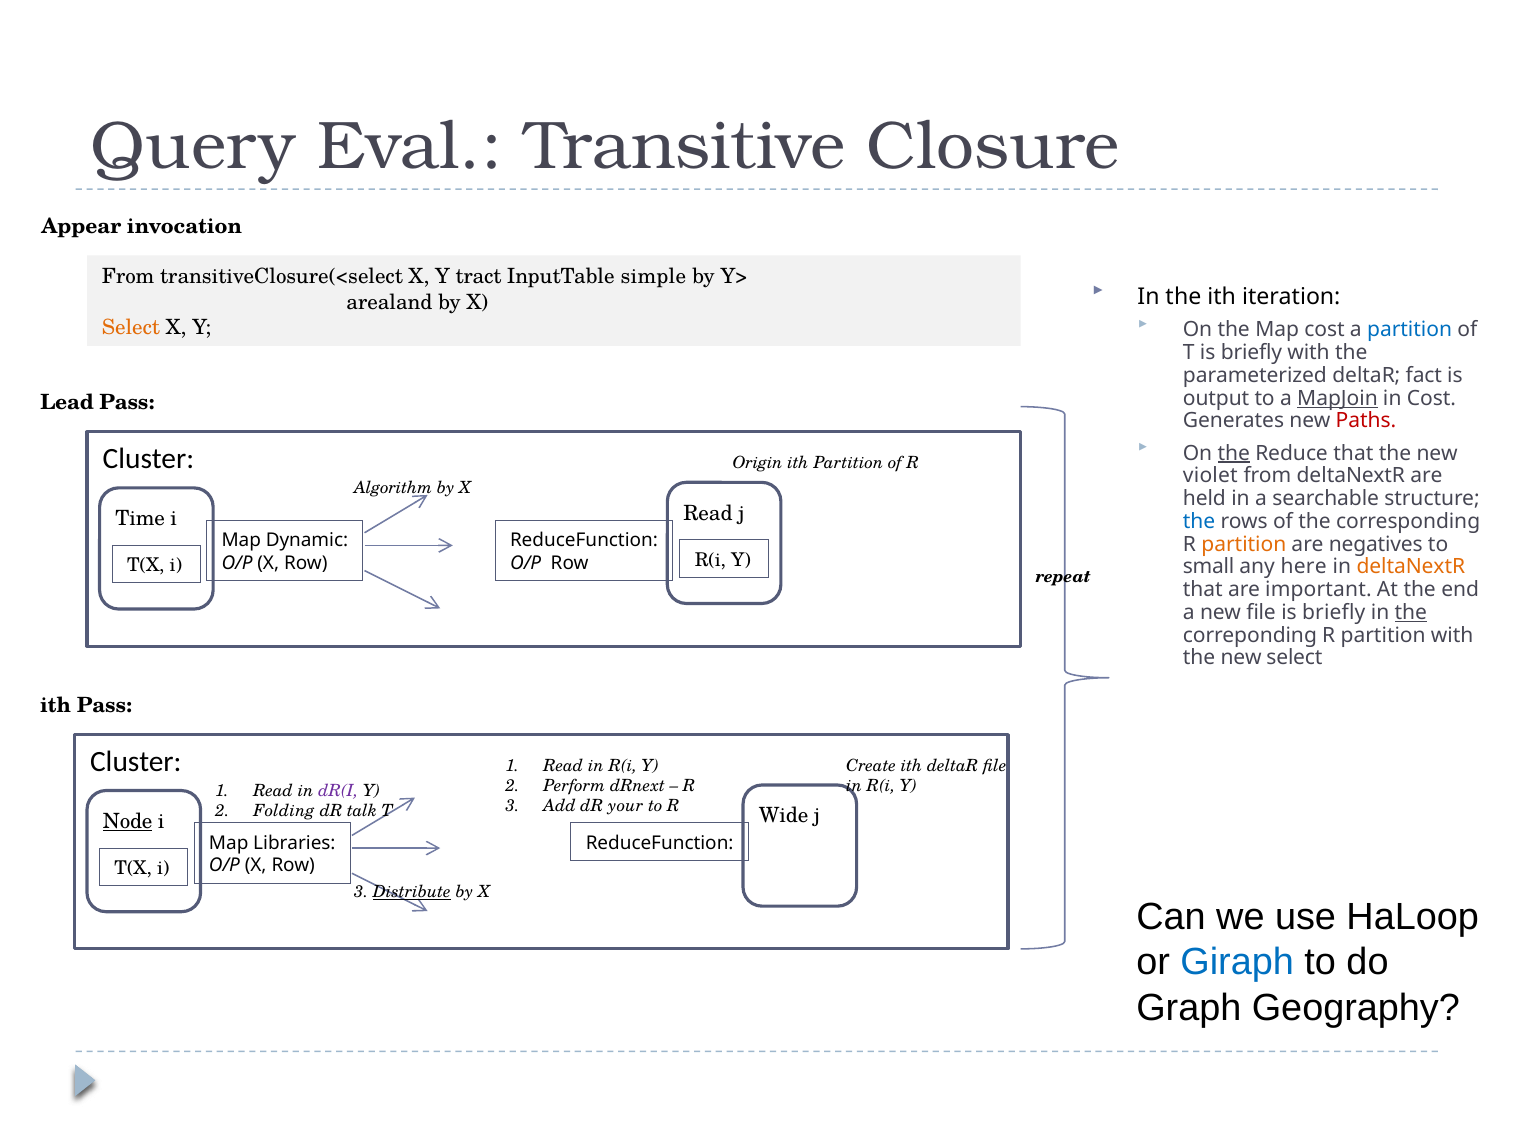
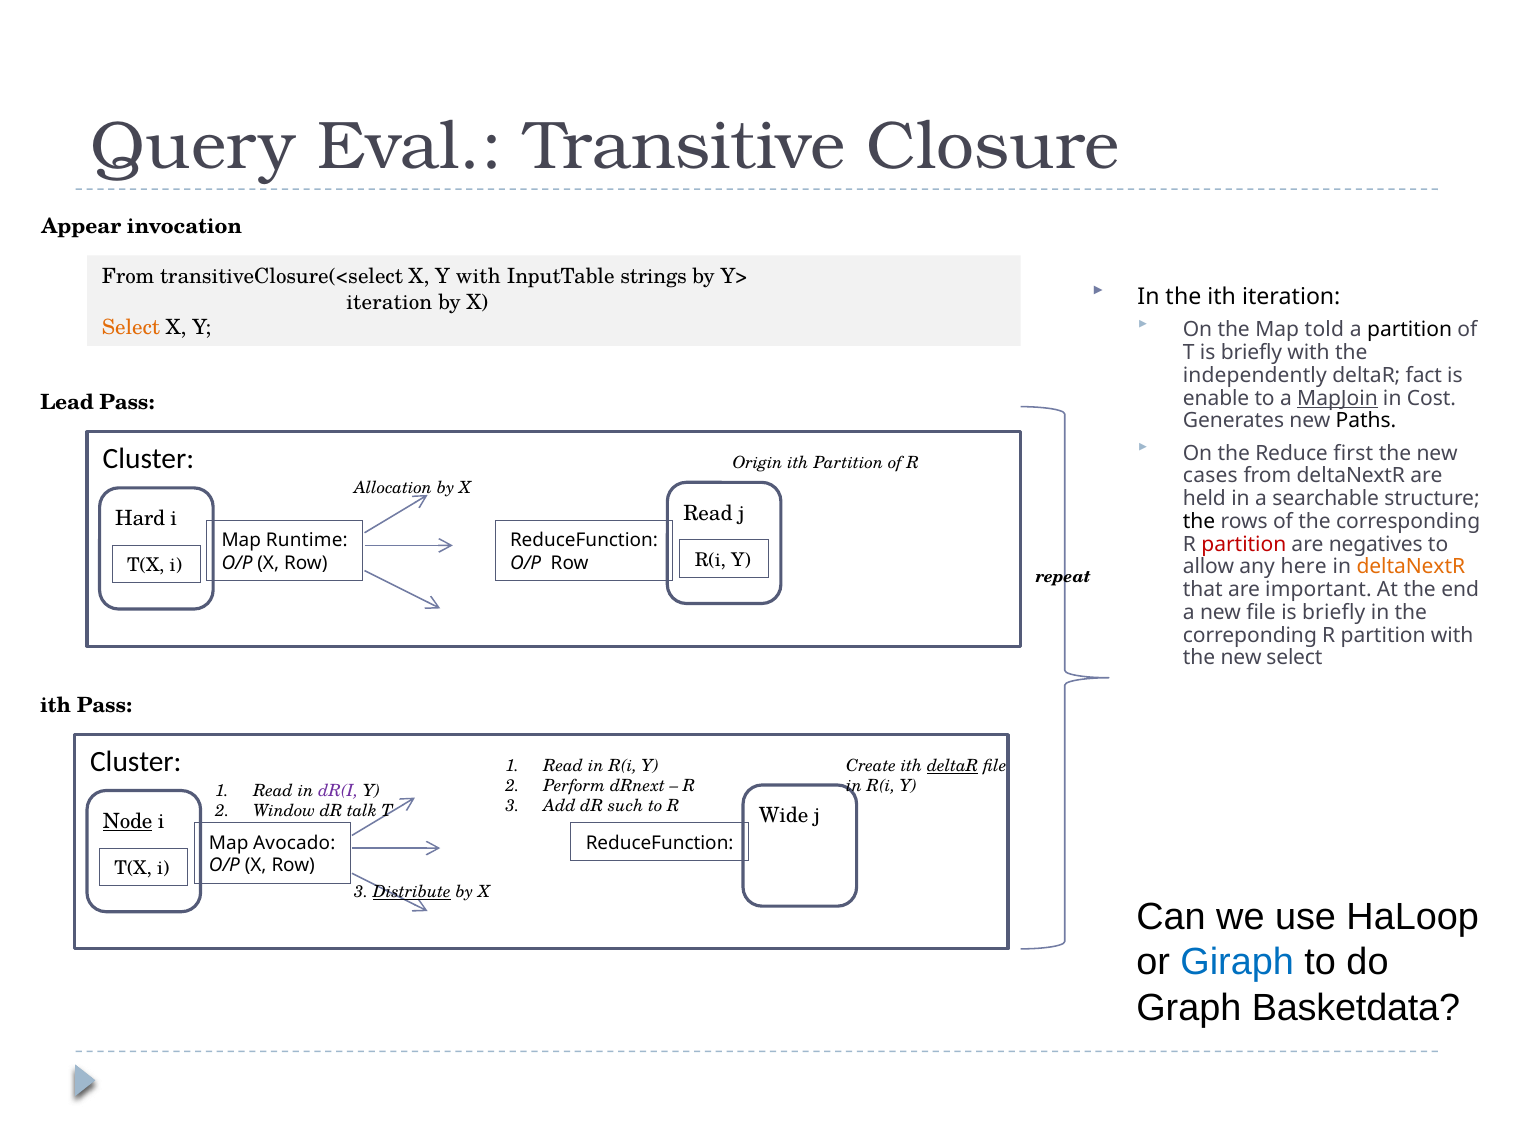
Y tract: tract -> with (478, 277)
simple: simple -> strings (654, 277)
arealand: arealand -> iteration (389, 302)
Map cost: cost -> told (1324, 330)
partition colour: blue -> black (1410, 330)
parameterized: parameterized -> independently (1255, 376)
output: output -> enable (1216, 398)
Paths colour: red -> black (1366, 421)
the underline: present -> none (1234, 453)
Reduce that: that -> first (1353, 453)
violet: violet -> cases (1210, 476)
Algorithm: Algorithm -> Allocation (393, 489)
Time: Time -> Hard (140, 519)
the colour: blue -> black (1199, 522)
Dynamic: Dynamic -> Runtime (307, 541)
partition colour: orange -> red (1244, 544)
small: small -> allow (1209, 567)
the underline: present -> none (1411, 613)
deltaR underline: none -> present (953, 766)
your: your -> such (626, 806)
Folding: Folding -> Window (284, 812)
Libraries: Libraries -> Avocado (294, 843)
Geography: Geography -> Basketdata (1356, 1008)
